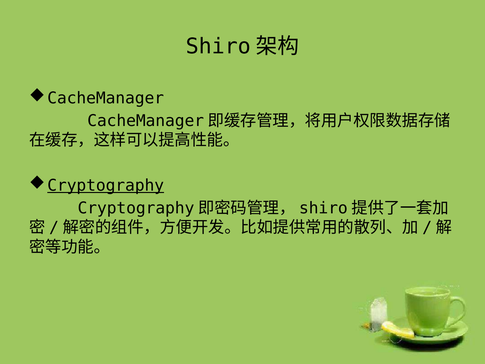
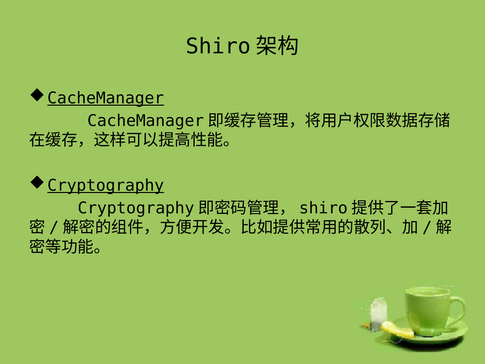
CacheManager underline: none -> present (106, 98)
